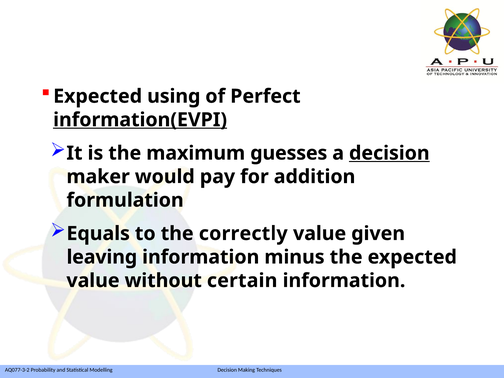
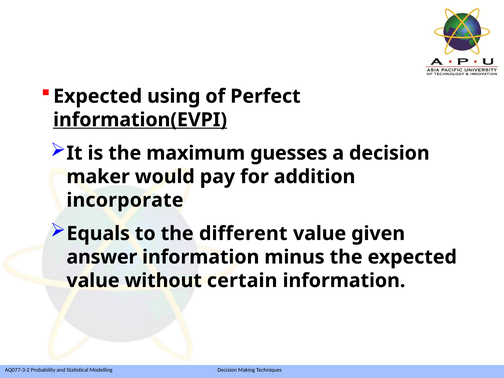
decision underline: present -> none (389, 153)
formulation: formulation -> incorporate (125, 200)
correctly: correctly -> different (243, 234)
leaving: leaving -> answer (102, 257)
